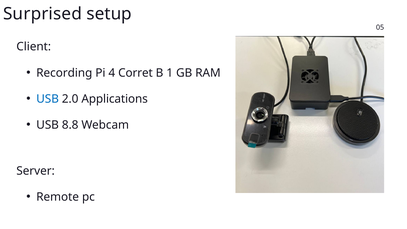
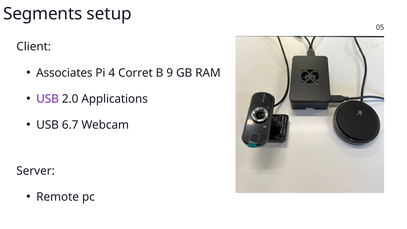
Surprised: Surprised -> Segments (43, 14)
Recording: Recording -> Associates (64, 73)
1: 1 -> 9 (170, 73)
USB colour: blue -> purple (48, 99)
8.8: 8.8 -> 6.7 (70, 125)
